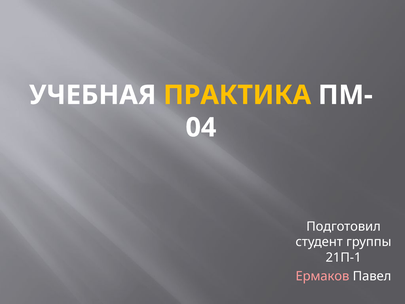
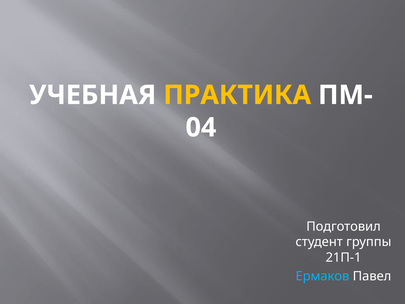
Ермаков colour: pink -> light blue (322, 276)
